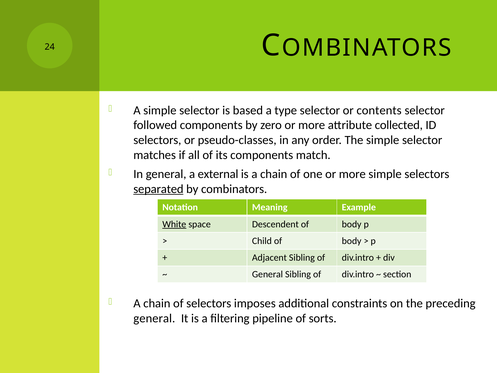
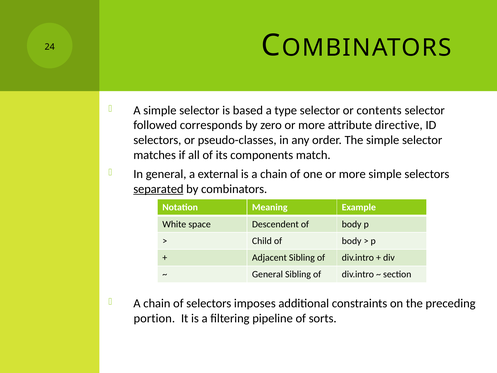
followed components: components -> corresponds (211, 125)
collected: collected -> directive (399, 125)
White underline: present -> none (174, 224)
general: general -> portion (154, 318)
